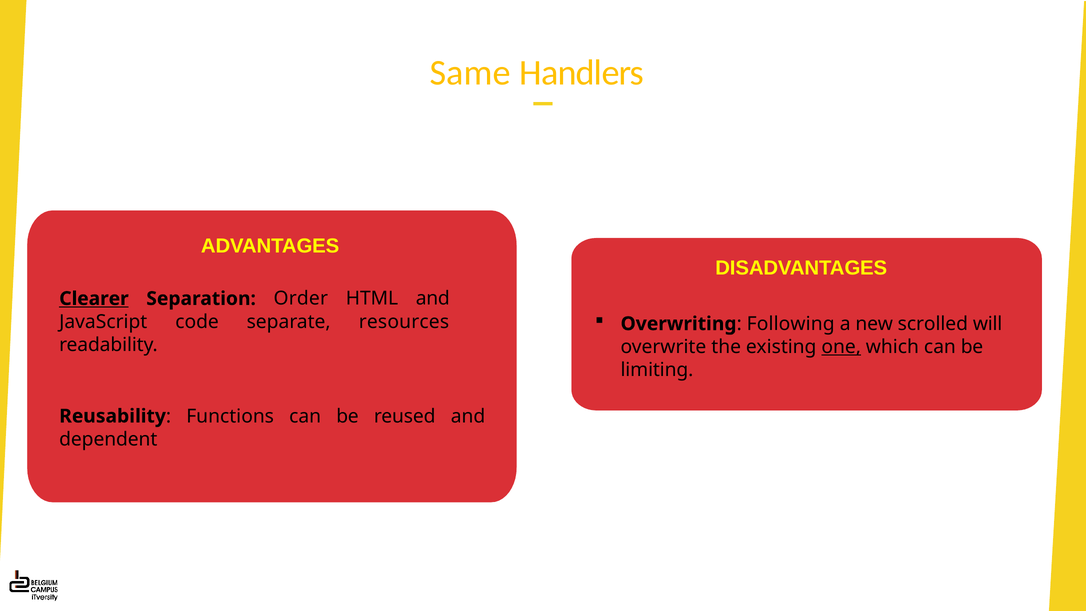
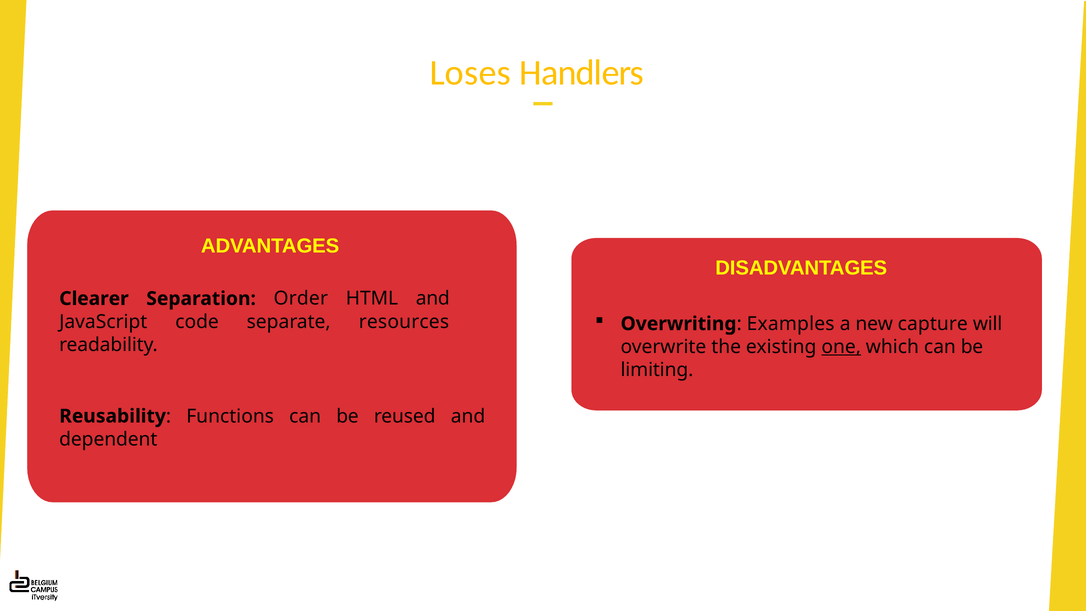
Same: Same -> Loses (470, 73)
Clearer underline: present -> none (94, 299)
Following: Following -> Examples (791, 324)
scrolled: scrolled -> capture (933, 324)
